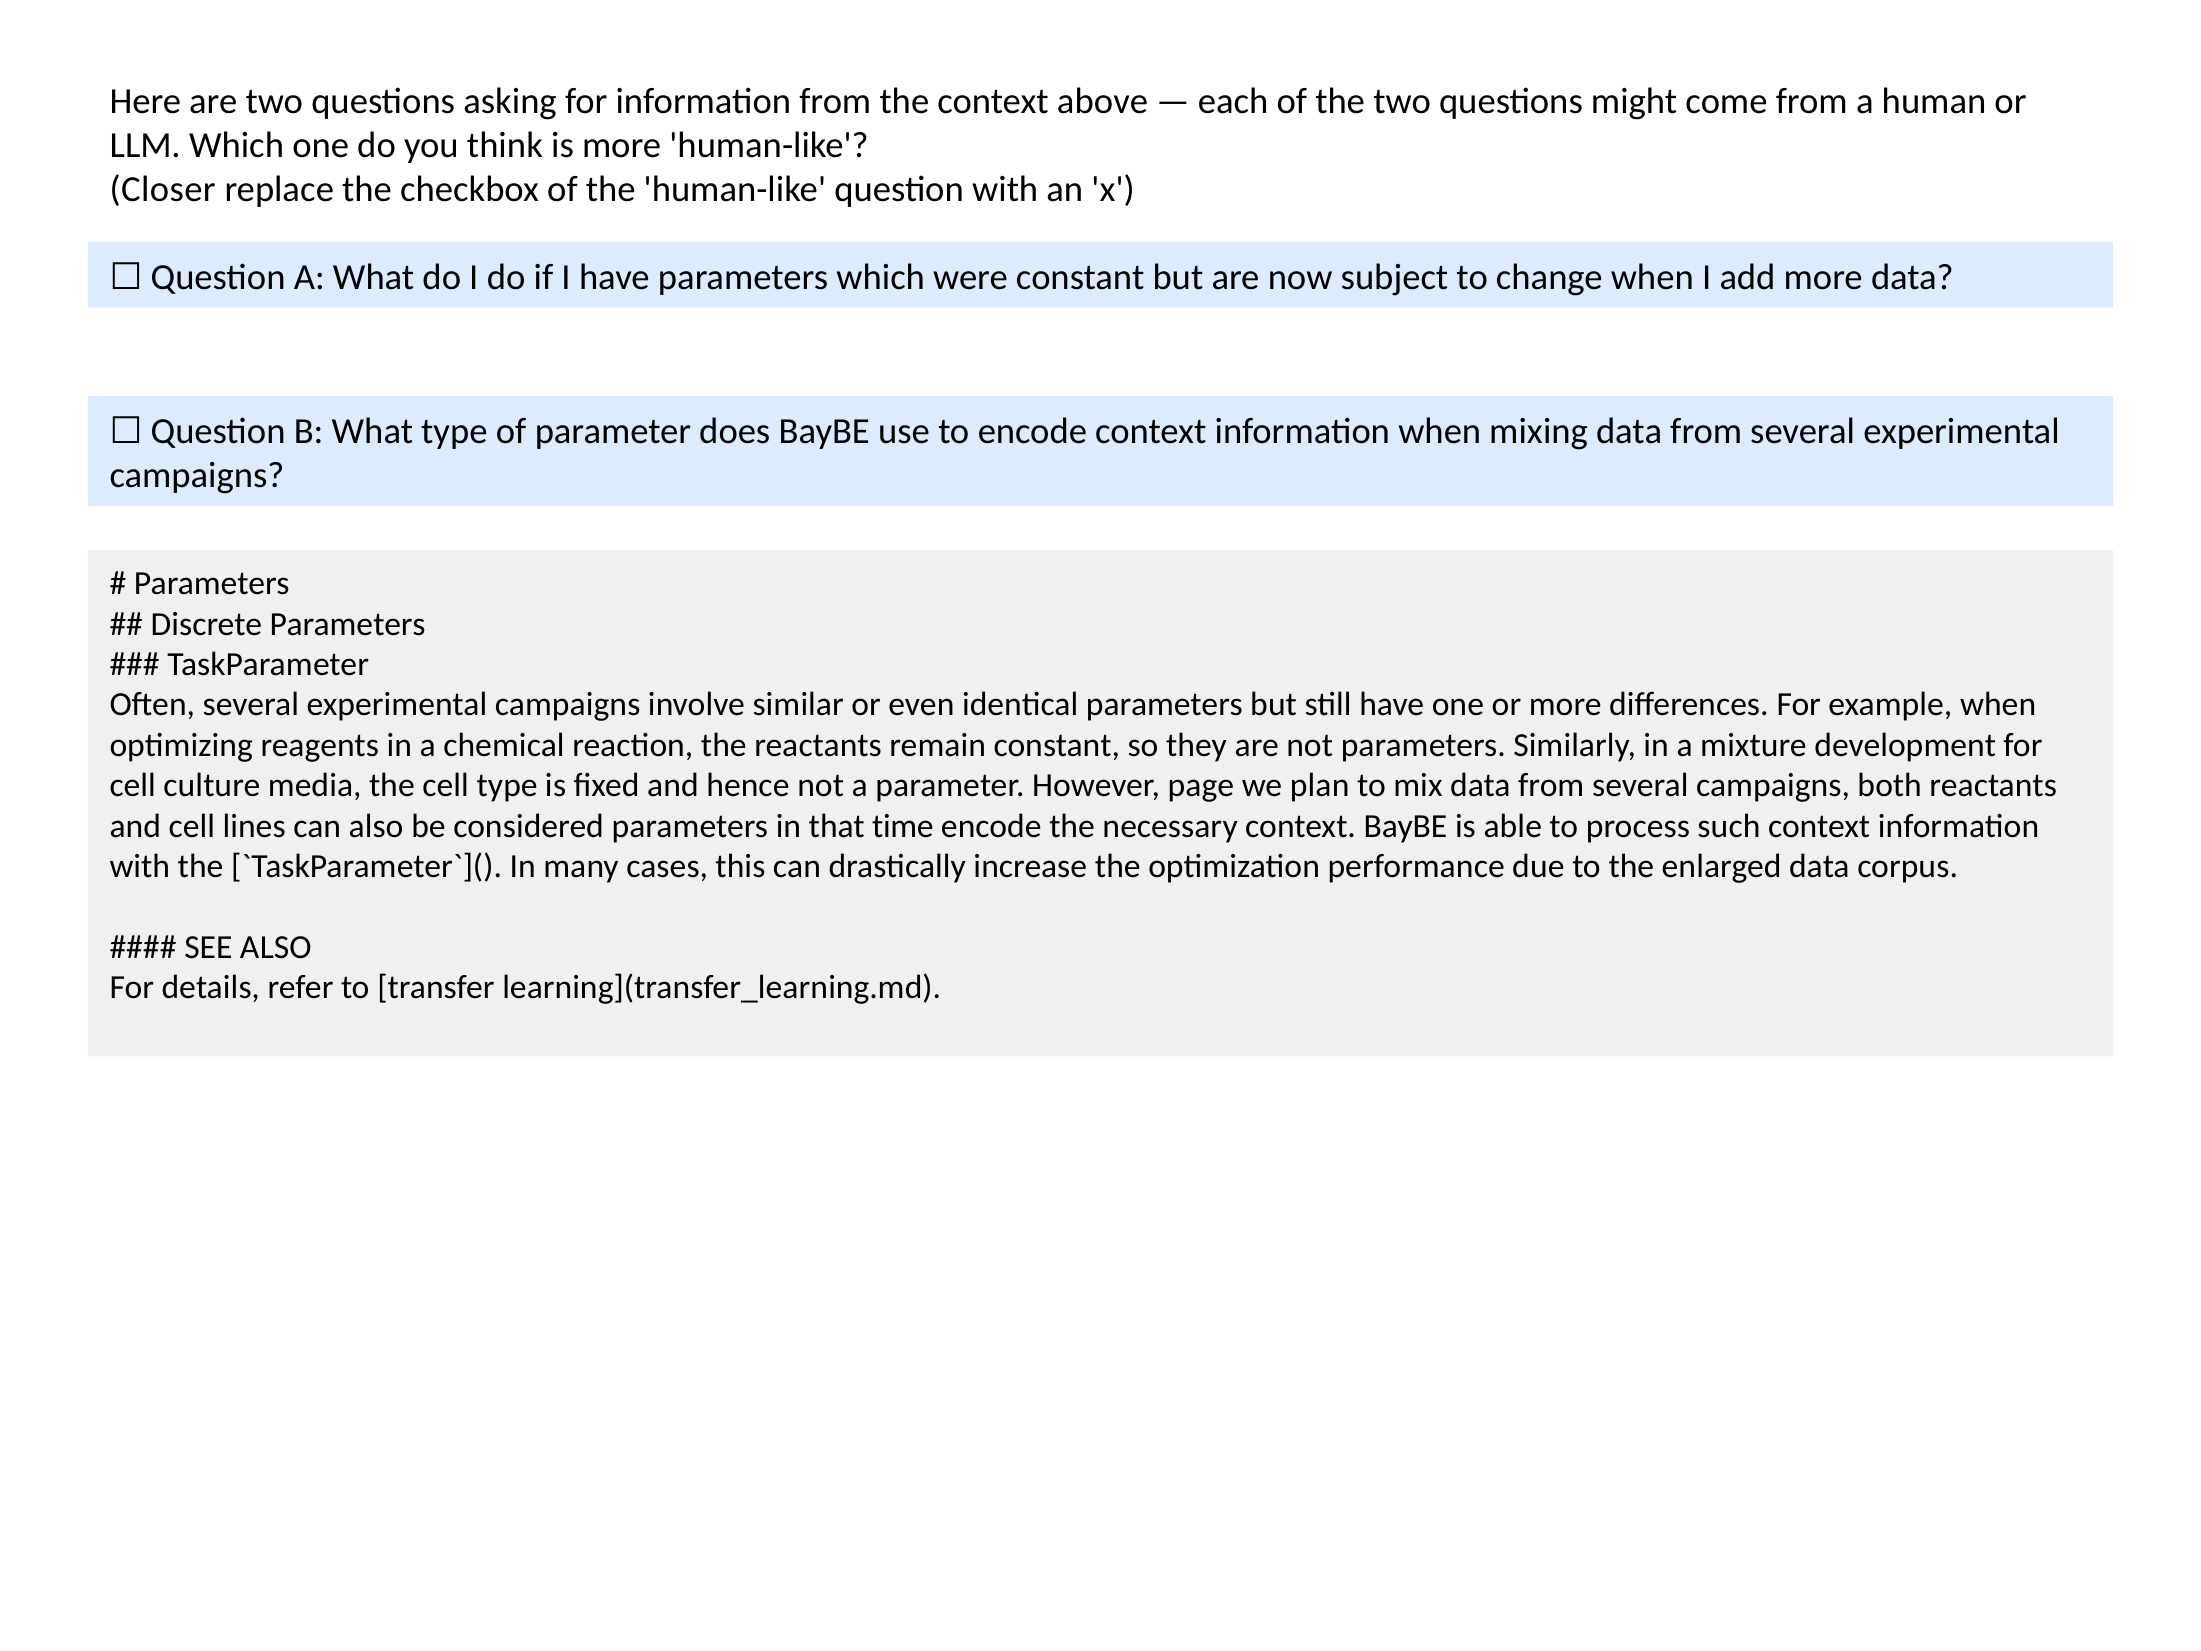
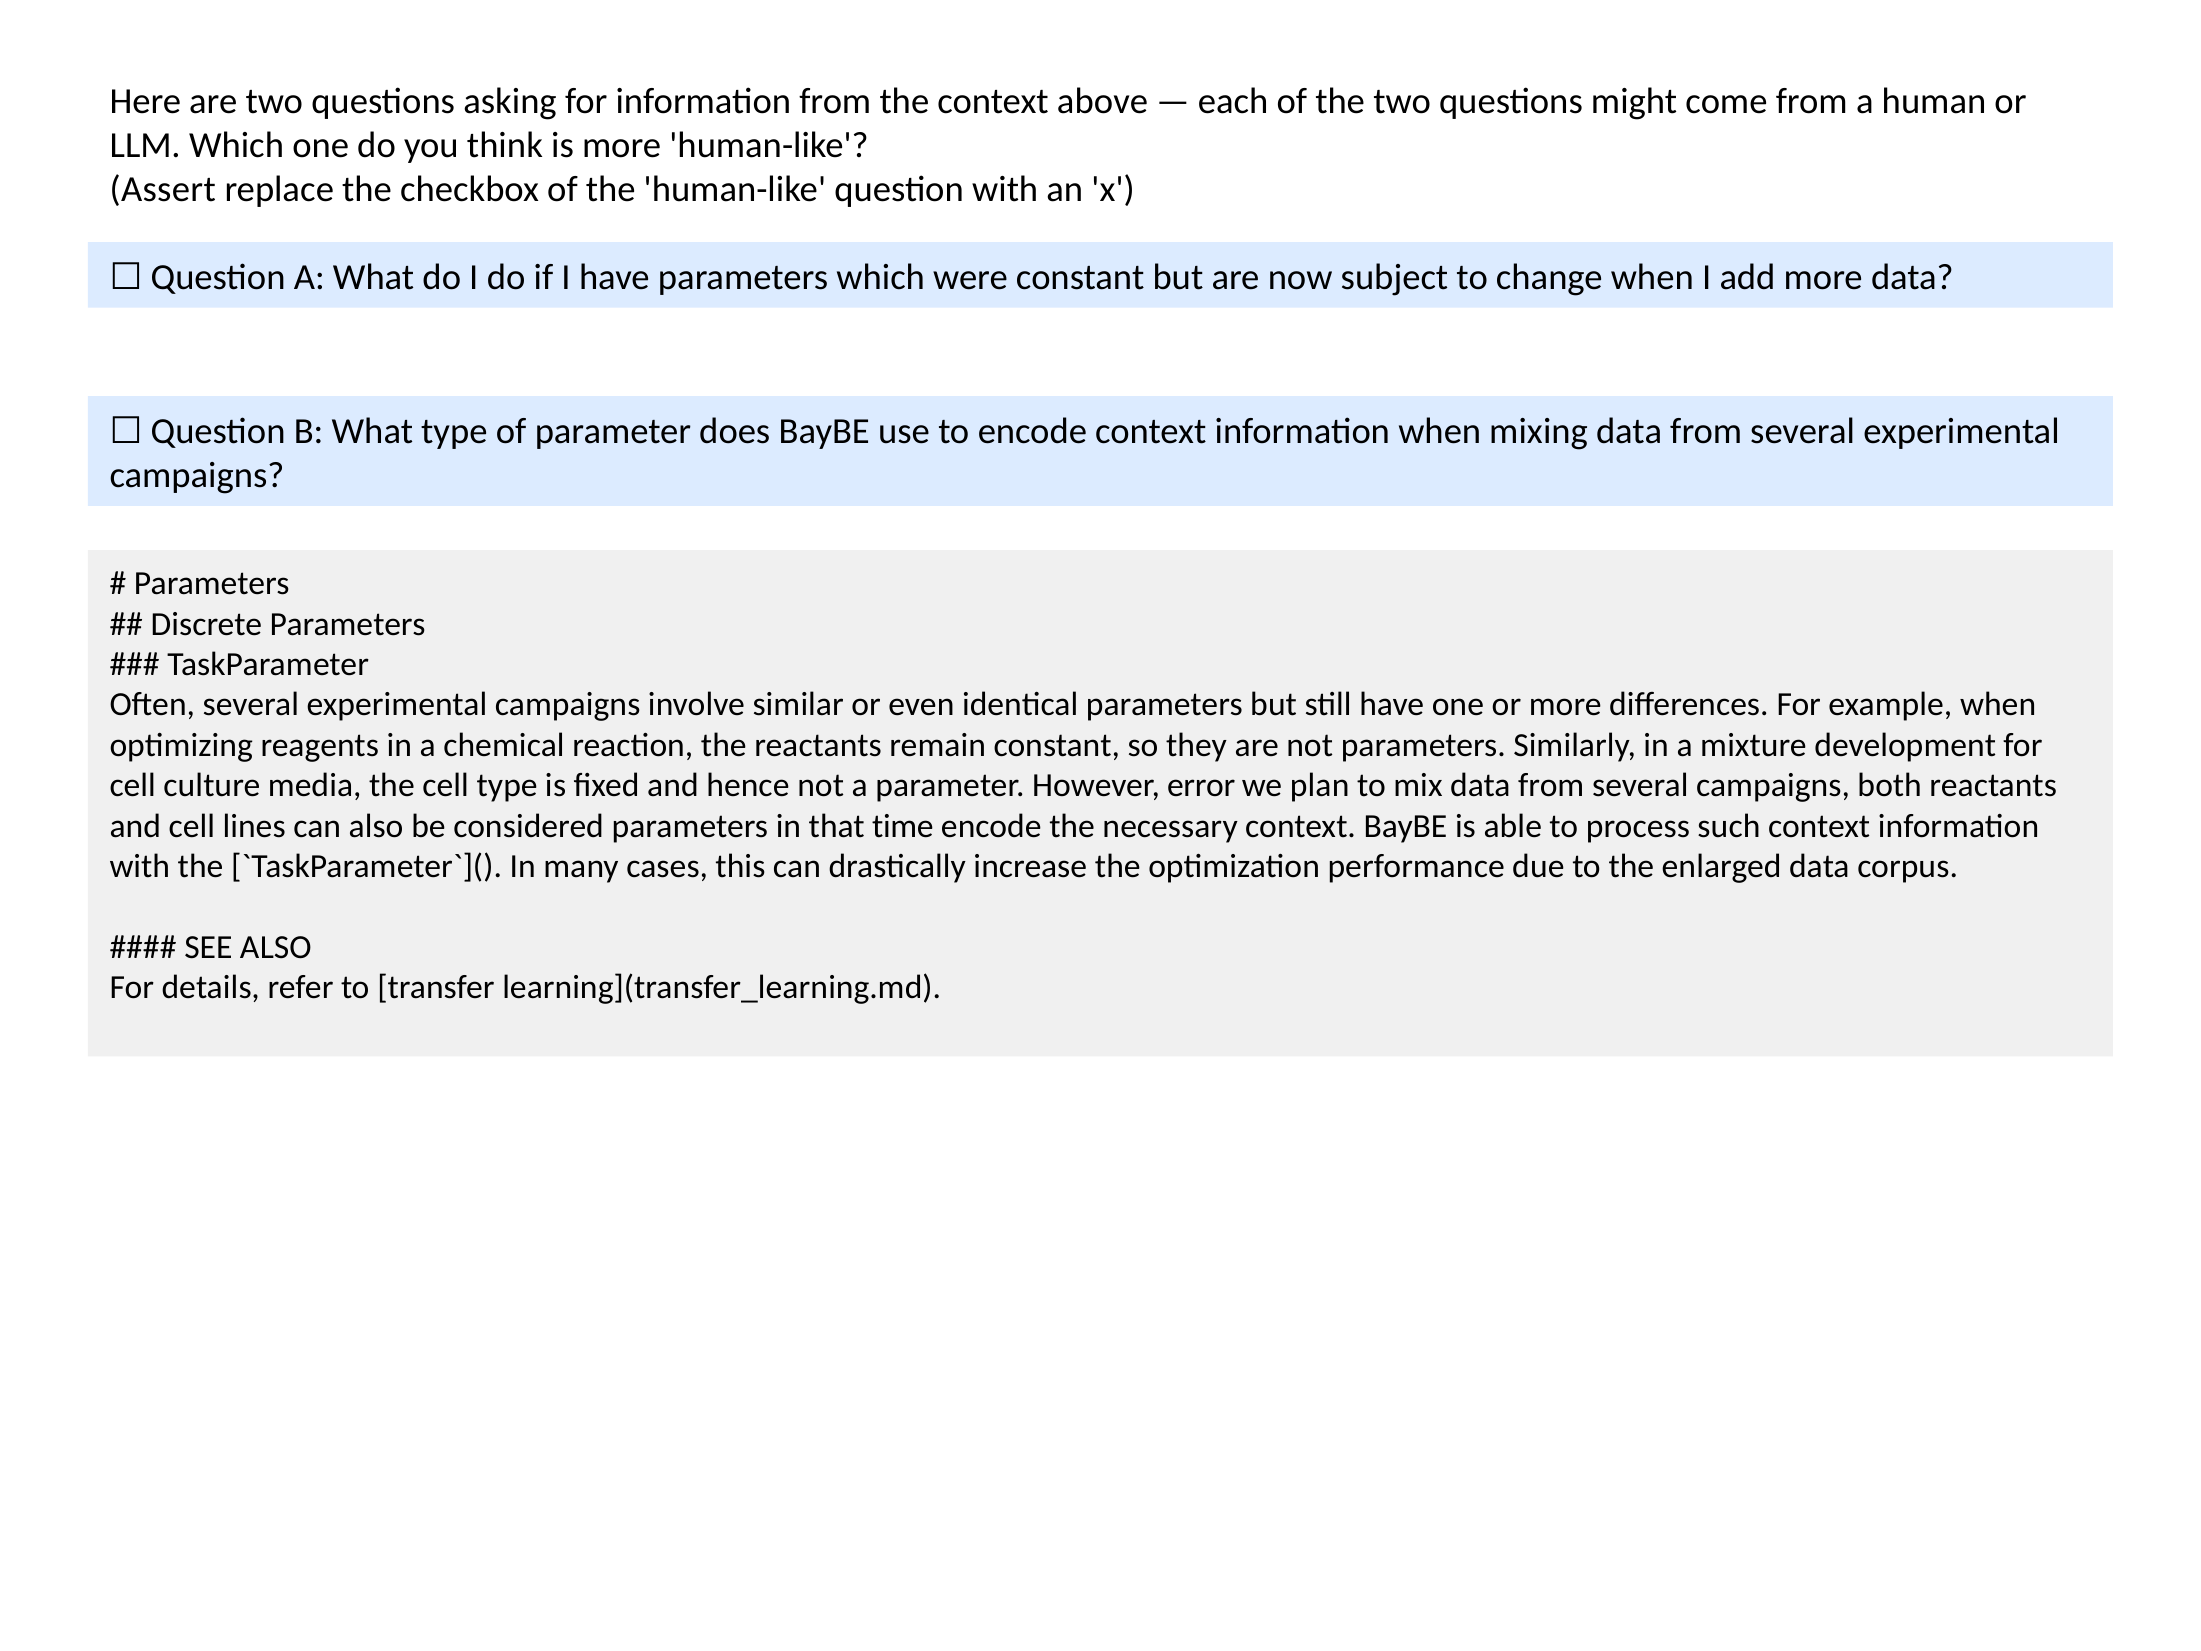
Closer: Closer -> Assert (163, 189)
page: page -> error (1201, 785)
